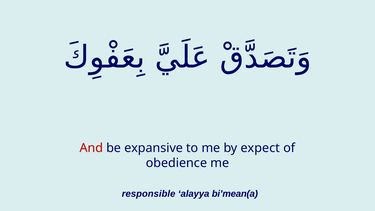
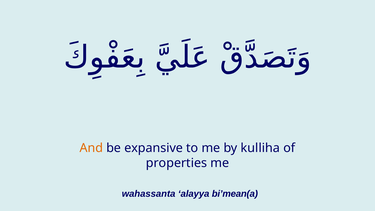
And colour: red -> orange (91, 148)
expect: expect -> kulliha (260, 148)
obedience: obedience -> properties (176, 163)
responsible: responsible -> wahassanta (149, 194)
